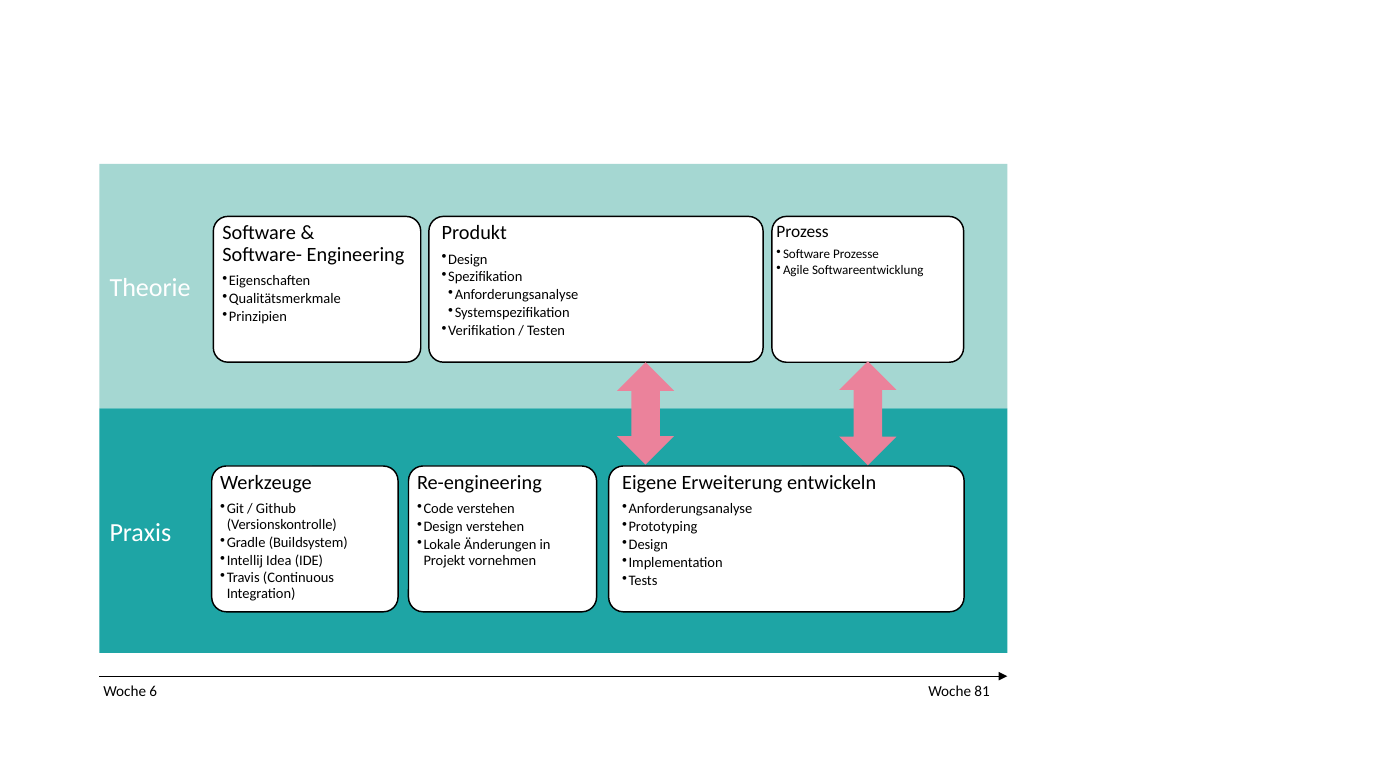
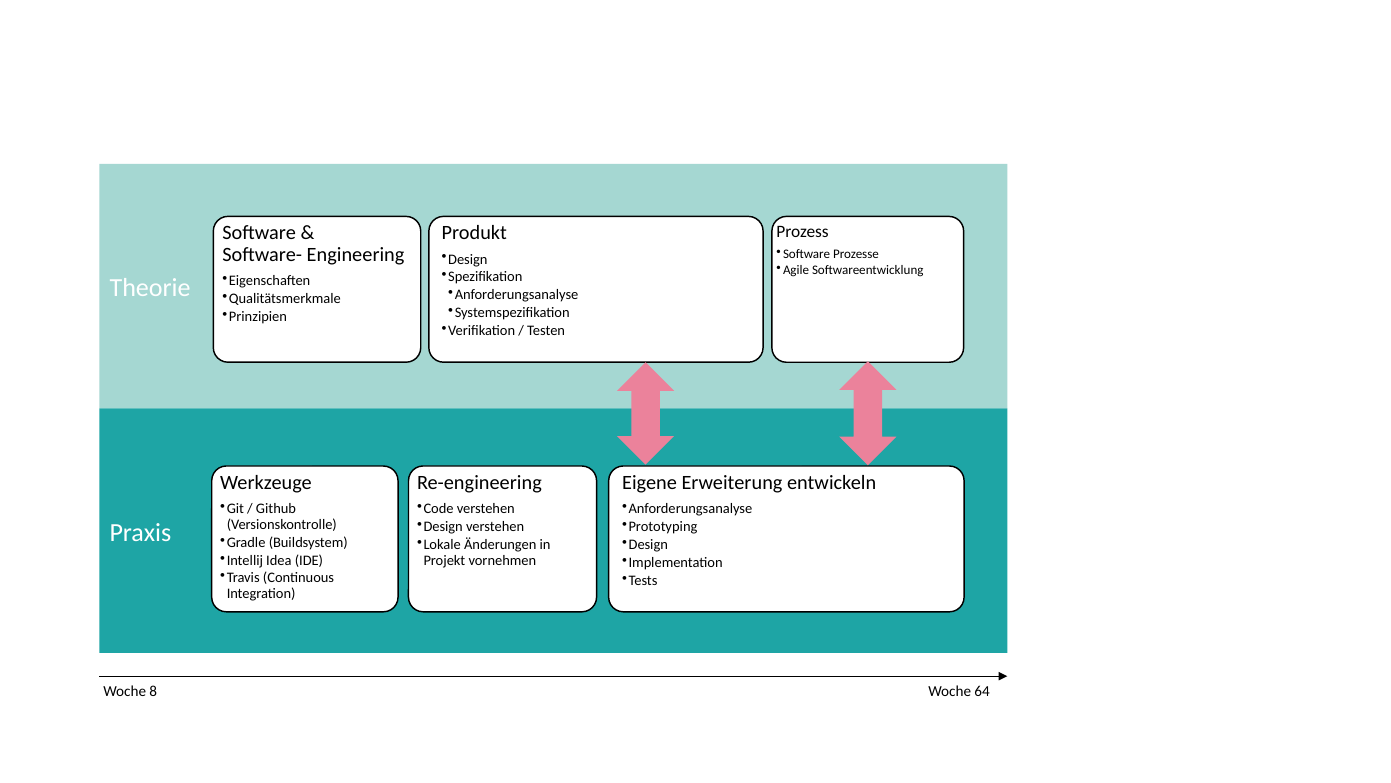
6: 6 -> 8 (153, 691)
81: 81 -> 64 (982, 691)
